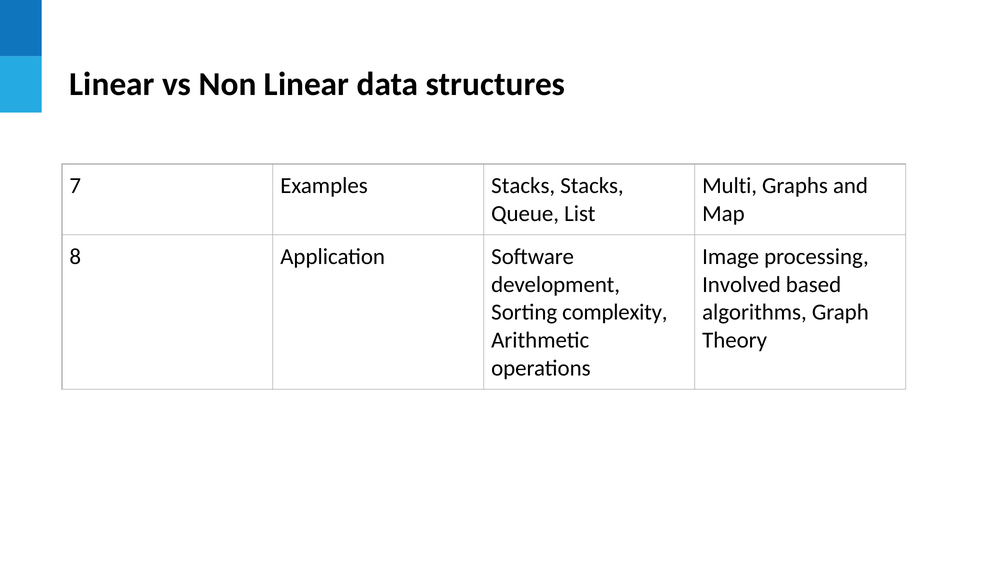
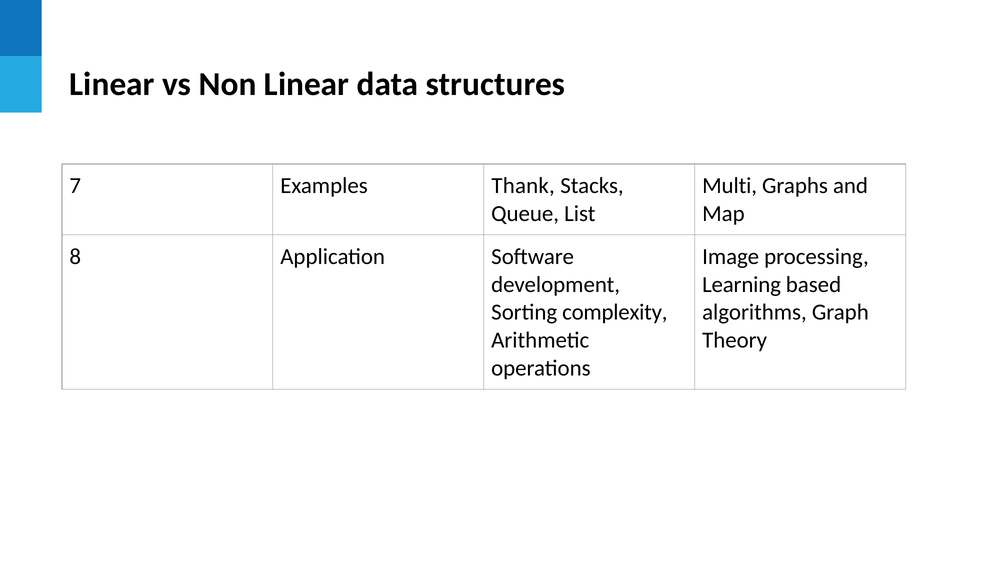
Examples Stacks: Stacks -> Thank (523, 186)
Involved: Involved -> Learning (742, 284)
